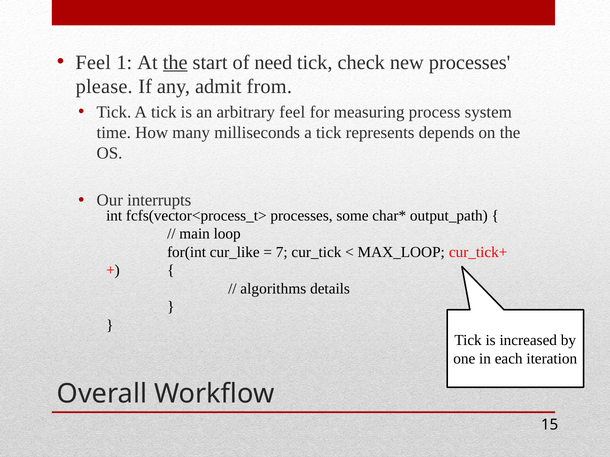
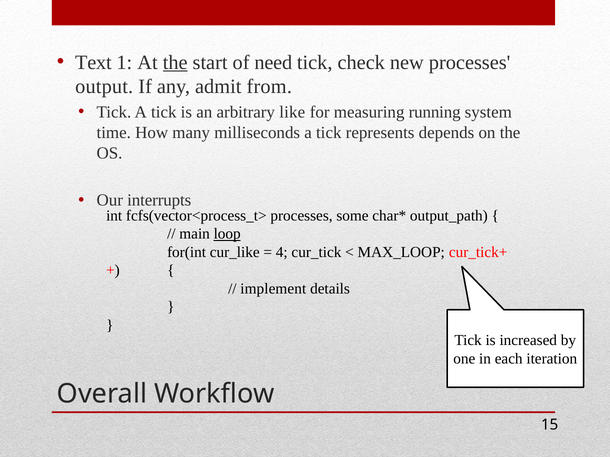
Feel: Feel -> Text (93, 62)
please: please -> output (104, 87)
arbitrary feel: feel -> like (292, 112)
process: process -> running (435, 112)
loop underline: none -> present (227, 234)
7: 7 -> 4 (282, 252)
algorithms: algorithms -> implement (273, 289)
